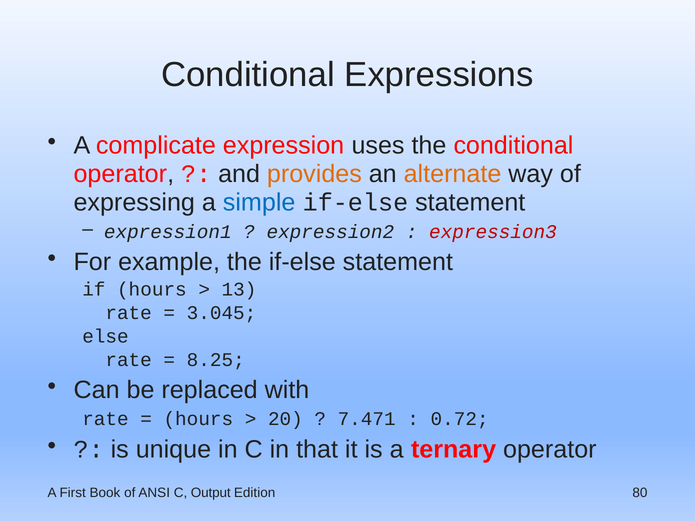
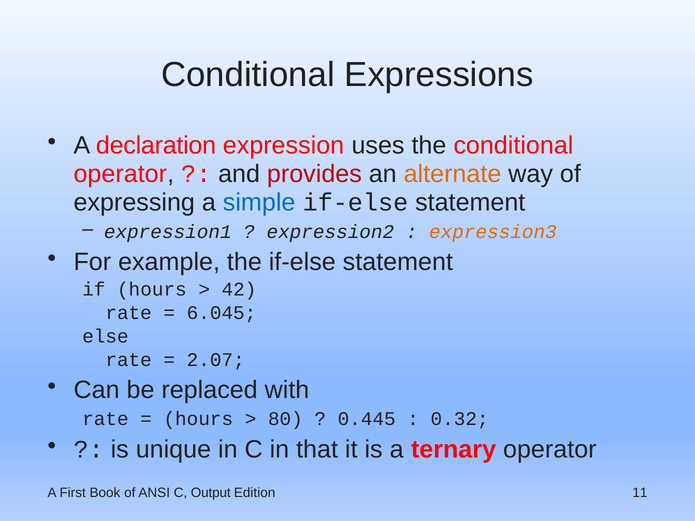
complicate: complicate -> declaration (156, 145)
provides colour: orange -> red (314, 174)
expression3 colour: red -> orange (493, 232)
13: 13 -> 42 (239, 289)
3.045: 3.045 -> 6.045 (221, 313)
8.25: 8.25 -> 2.07 (216, 360)
20: 20 -> 80 (285, 419)
7.471: 7.471 -> 0.445 (367, 419)
0.72: 0.72 -> 0.32 (460, 419)
80: 80 -> 11 (640, 493)
